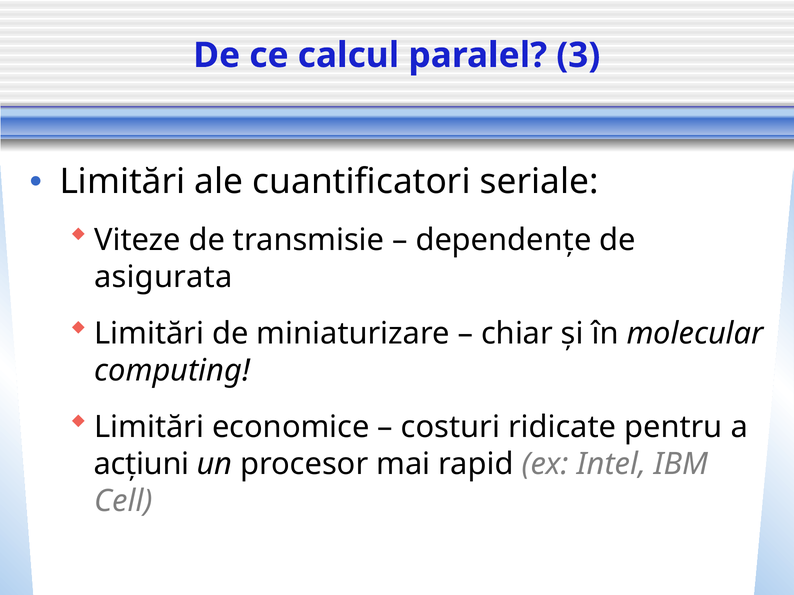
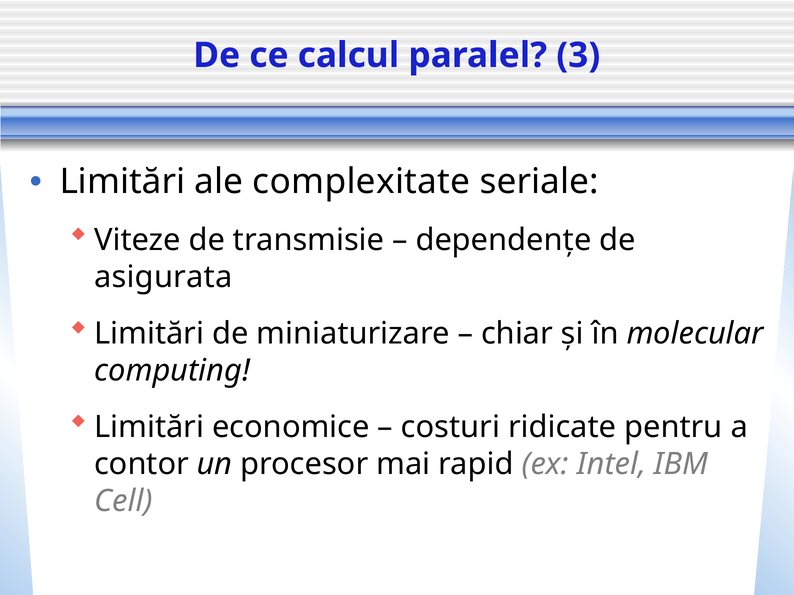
cuantificatori: cuantificatori -> complexitate (361, 182)
acțiuni: acțiuni -> contor (142, 465)
